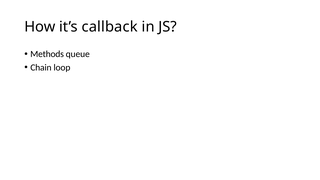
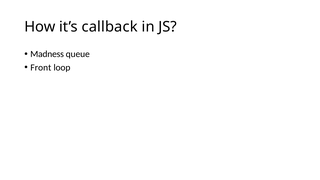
Methods: Methods -> Madness (47, 54)
Chain: Chain -> Front (41, 68)
